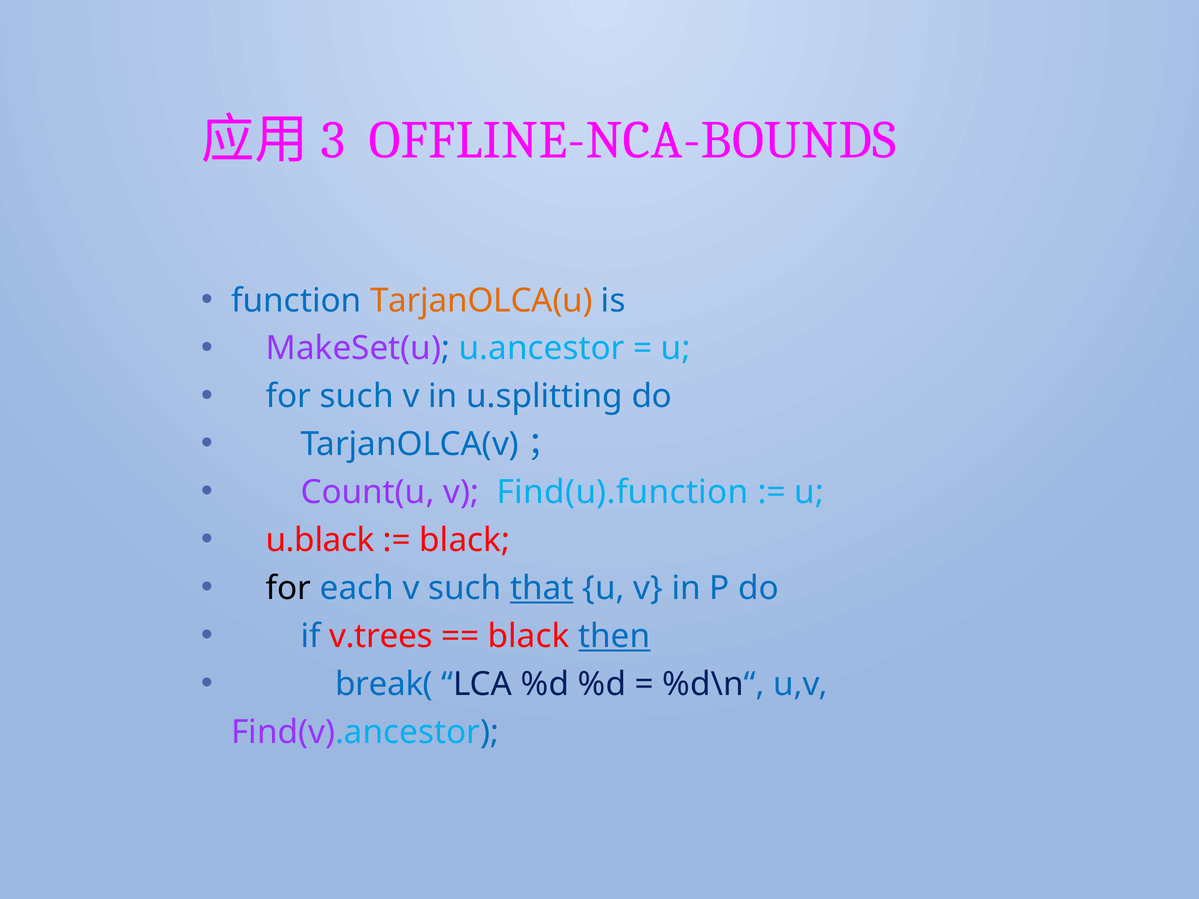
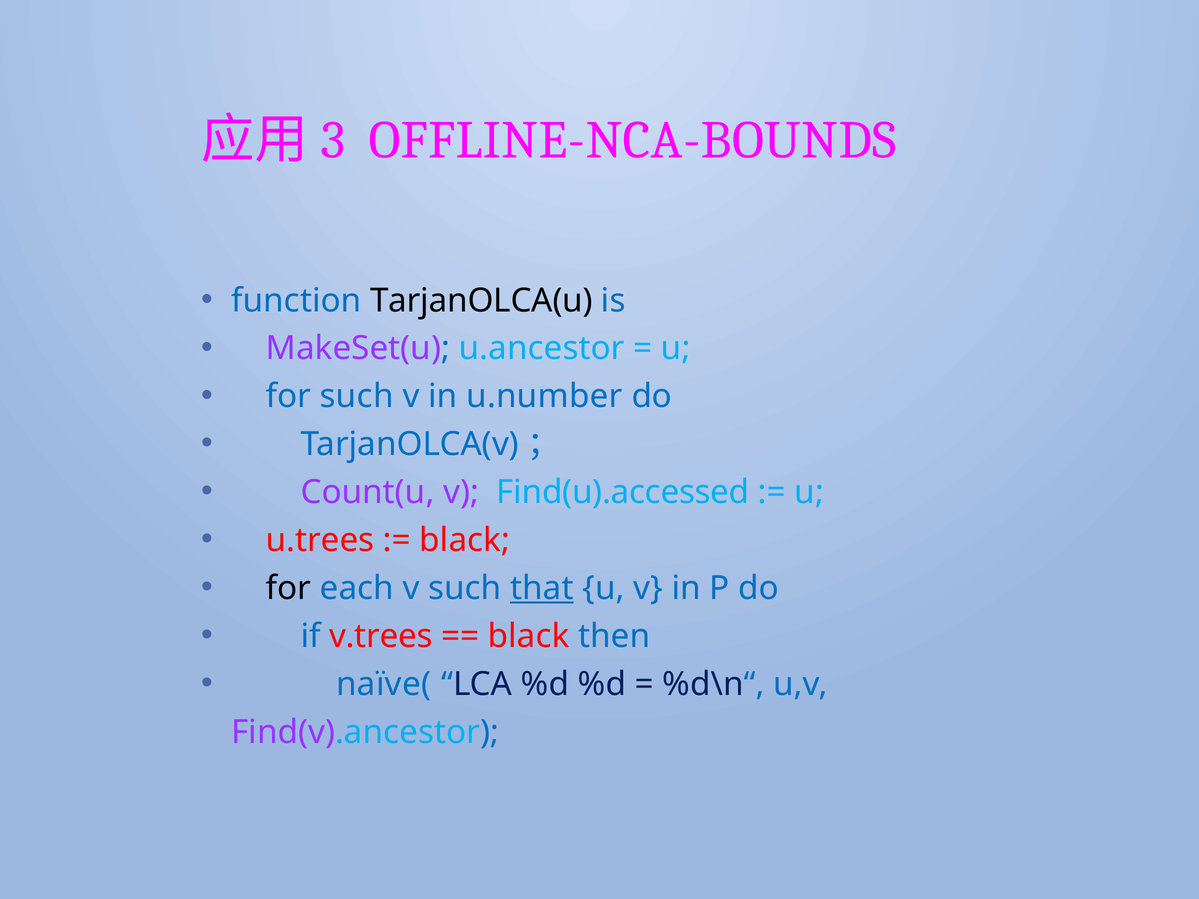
TarjanOLCA(u colour: orange -> black (481, 301)
u.splitting: u.splitting -> u.number (544, 397)
Find(u).function: Find(u).function -> Find(u).accessed (623, 492)
u.black: u.black -> u.trees (320, 540)
then underline: present -> none (614, 636)
break(: break( -> naïve( (384, 684)
